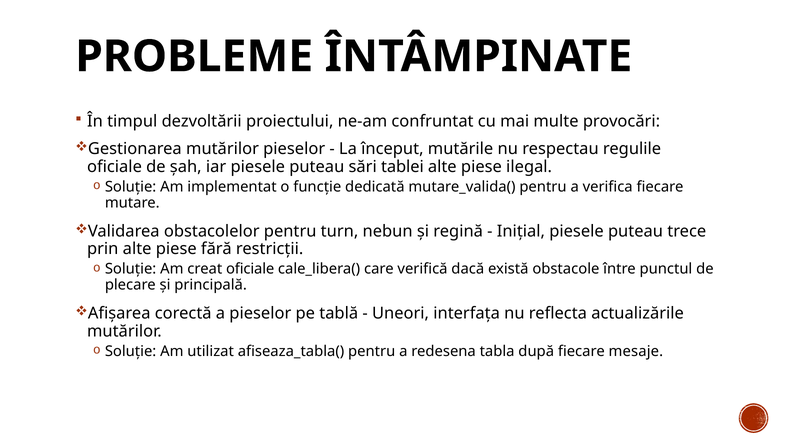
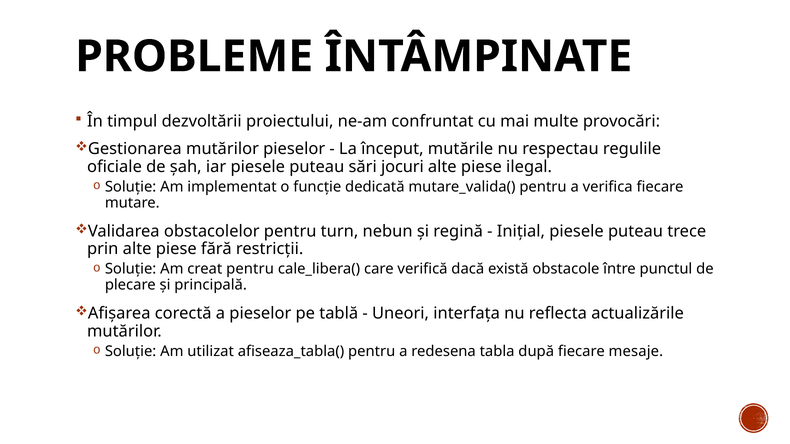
tablei: tablei -> jocuri (402, 167)
creat oficiale: oficiale -> pentru (250, 269)
